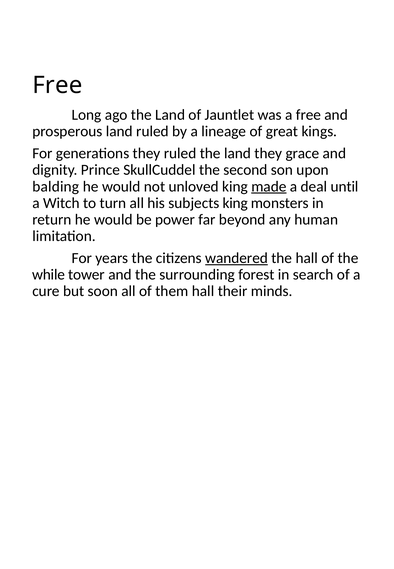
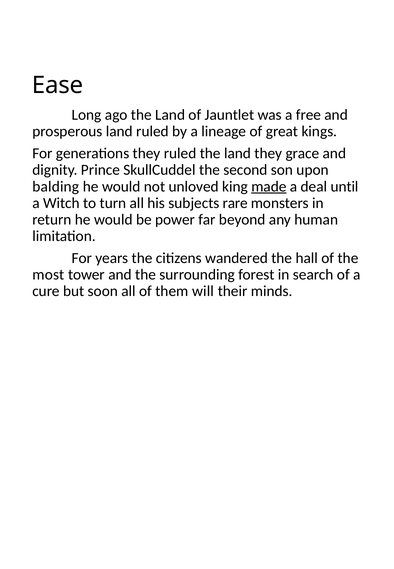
Free: Free -> Ease (58, 85)
subjects king: king -> rare (235, 203)
wandered underline: present -> none (237, 258)
while: while -> most (48, 275)
them hall: hall -> will (203, 291)
